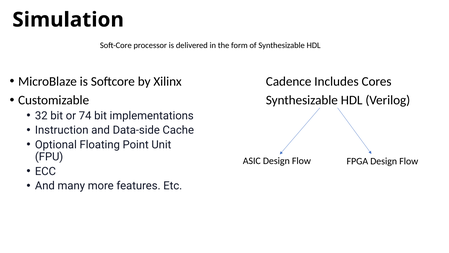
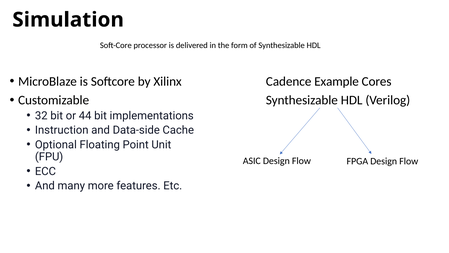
Includes: Includes -> Example (337, 81)
74: 74 -> 44 (85, 116)
